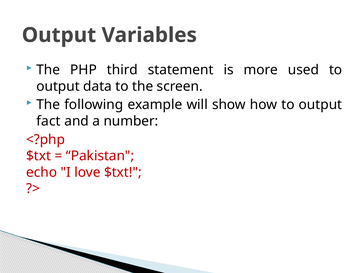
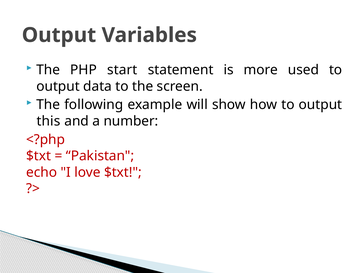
third: third -> start (122, 70)
fact: fact -> this (49, 121)
